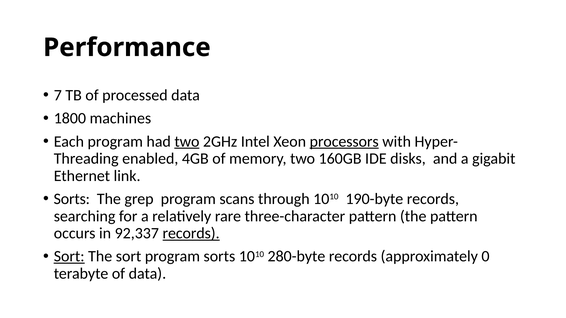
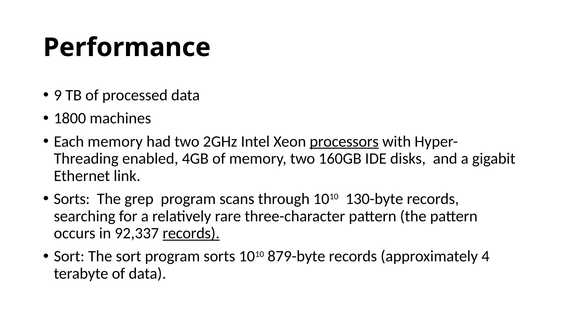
7: 7 -> 9 (58, 95)
Each program: program -> memory (115, 142)
two underline: present -> none (187, 142)
190-byte: 190-byte -> 130-byte (374, 199)
Sort underline: present -> none (69, 257)
280-byte: 280-byte -> 879-byte (296, 257)
0: 0 -> 4 (485, 257)
